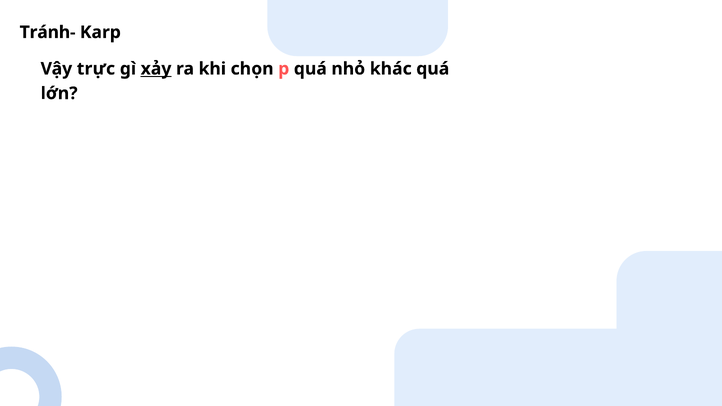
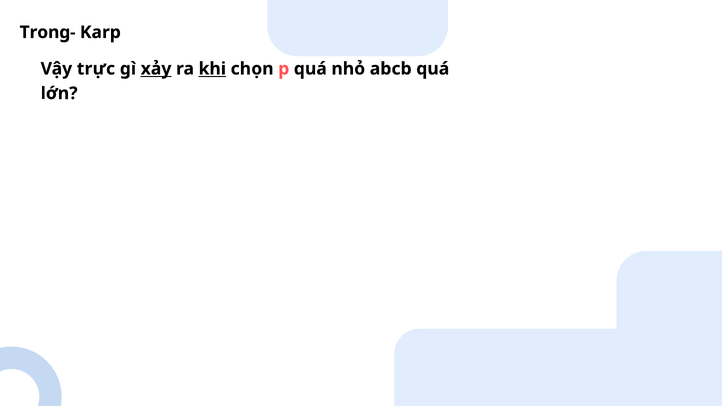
Tránh-: Tránh- -> Trong- (48, 32)
khi underline: none -> present (212, 69)
khác: khác -> abcb (391, 69)
